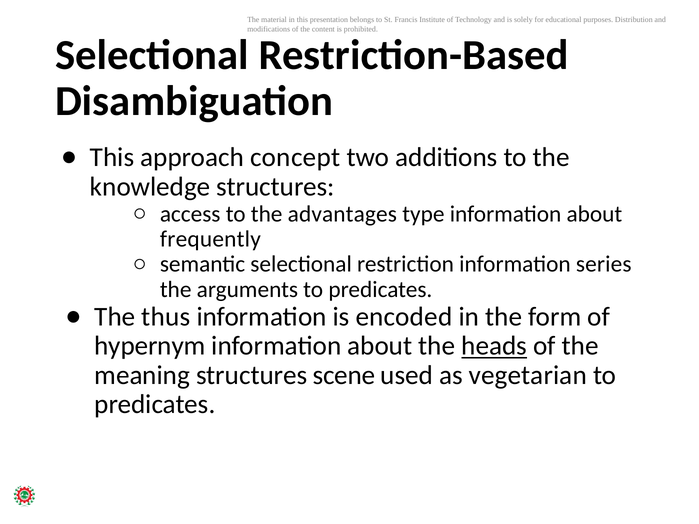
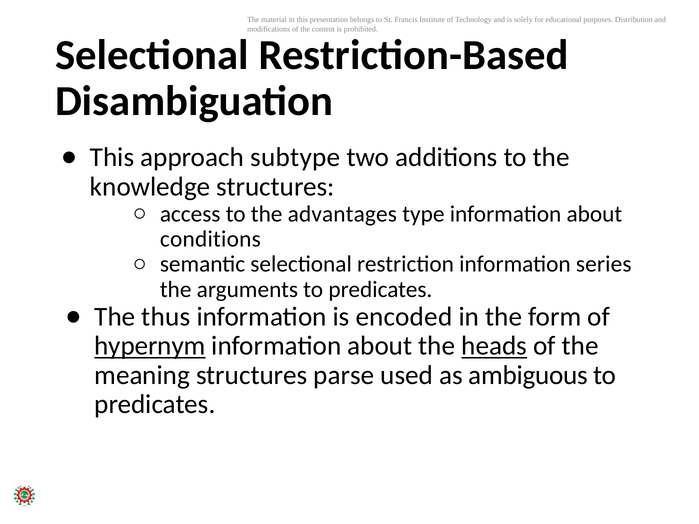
concept: concept -> subtype (295, 158)
frequently: frequently -> conditions (210, 239)
hypernym underline: none -> present (150, 346)
scene: scene -> parse (344, 375)
vegetarian: vegetarian -> ambiguous (528, 375)
